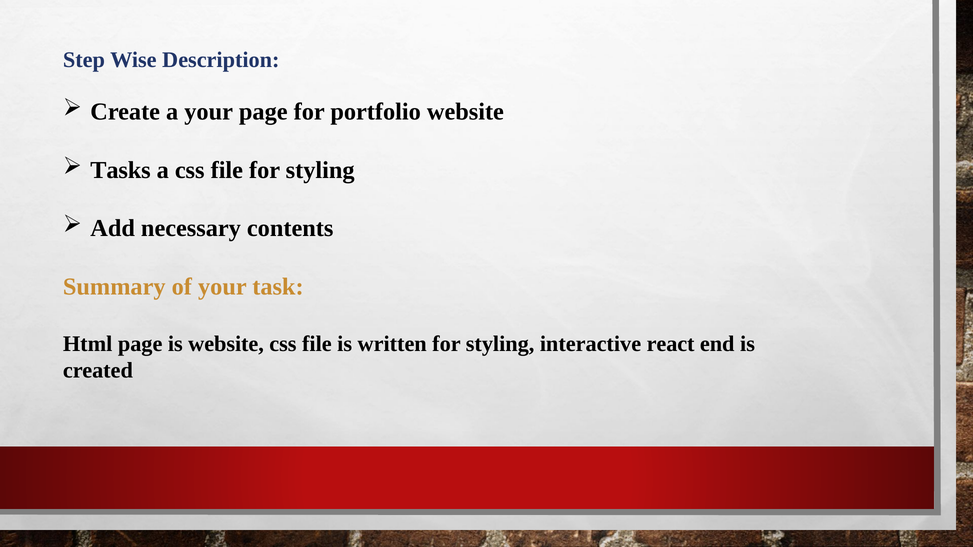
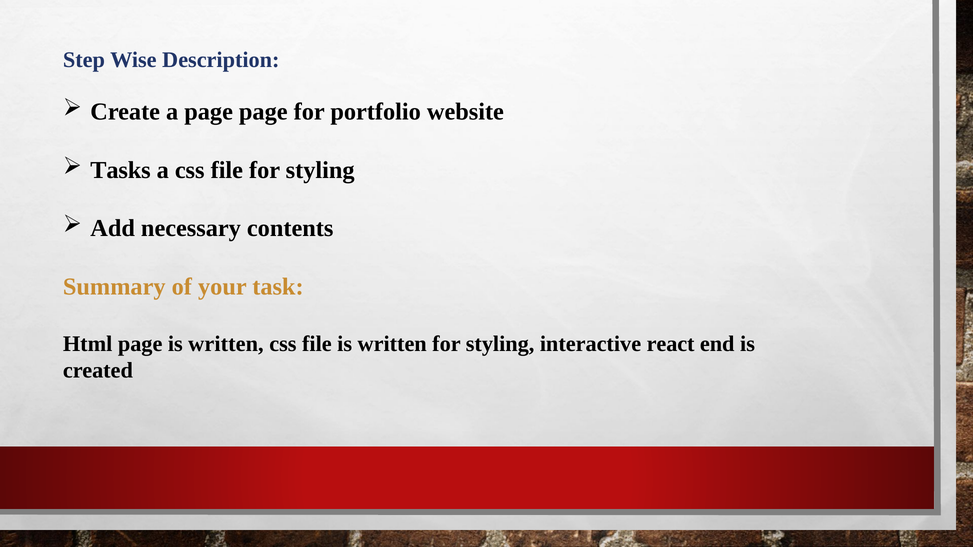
a your: your -> page (209, 112)
page is website: website -> written (226, 344)
